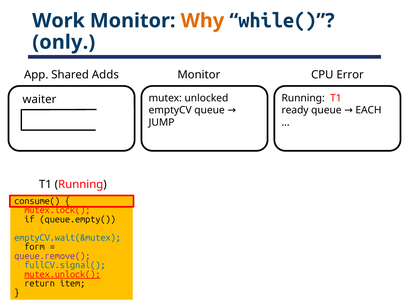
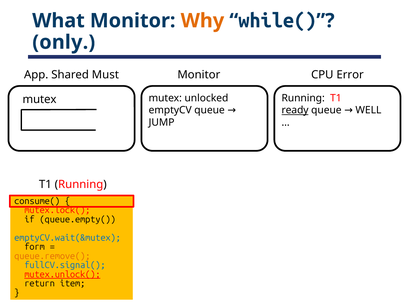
Work: Work -> What (58, 21)
Adds: Adds -> Must (105, 75)
waiter: waiter -> mutex (40, 99)
ready underline: none -> present (295, 110)
EACH: EACH -> WELL (368, 110)
queue.remove( colour: purple -> orange (52, 256)
